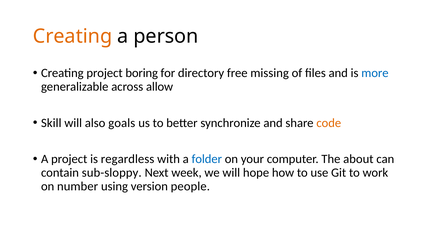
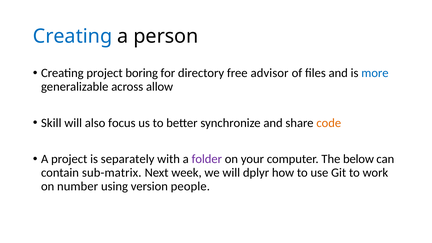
Creating colour: orange -> blue (73, 36)
missing: missing -> advisor (270, 73)
goals: goals -> focus (122, 123)
regardless: regardless -> separately (128, 159)
folder colour: blue -> purple (207, 159)
about: about -> below (358, 159)
sub-sloppy: sub-sloppy -> sub-matrix (112, 173)
hope: hope -> dplyr (256, 173)
